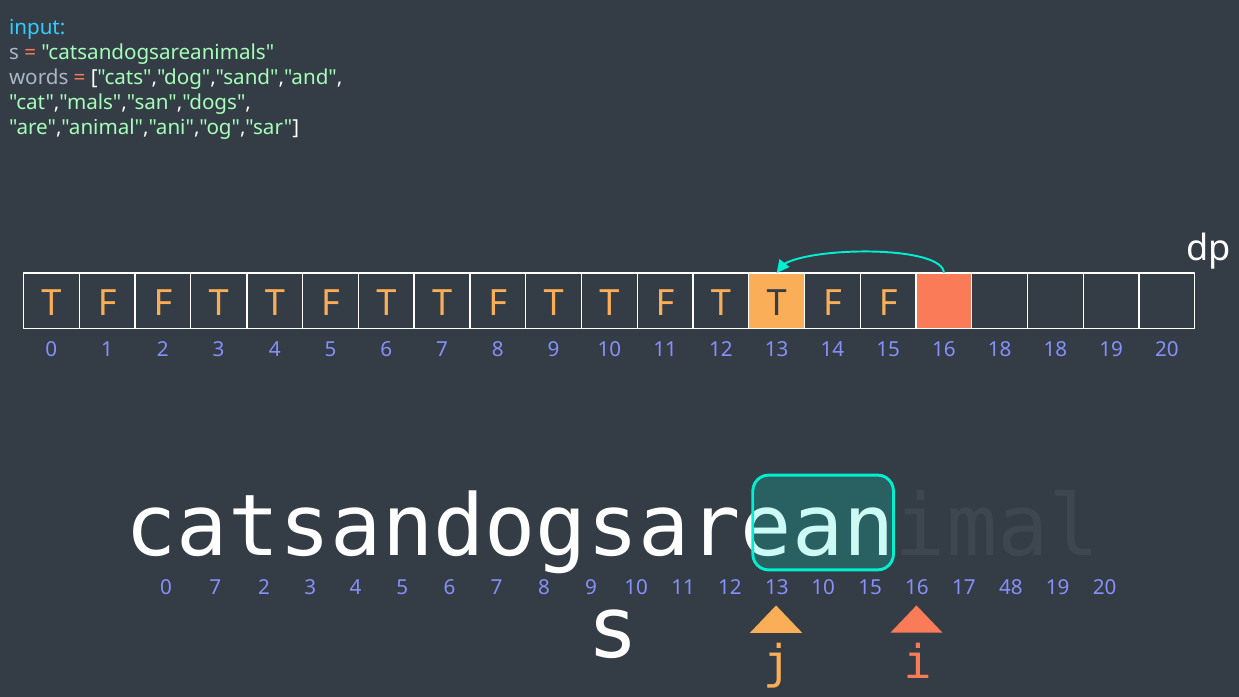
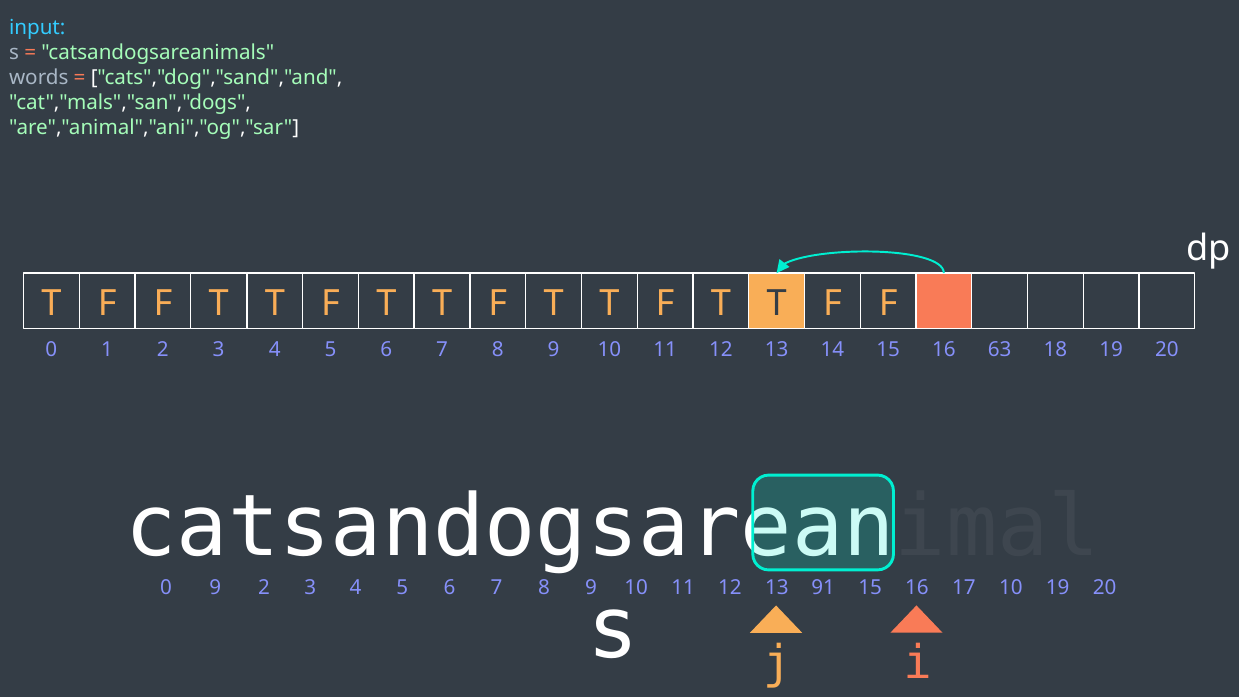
16 18: 18 -> 63 (1000, 350)
0 7: 7 -> 9 (215, 587)
13 10: 10 -> 91 (823, 587)
17 48: 48 -> 10 (1011, 587)
